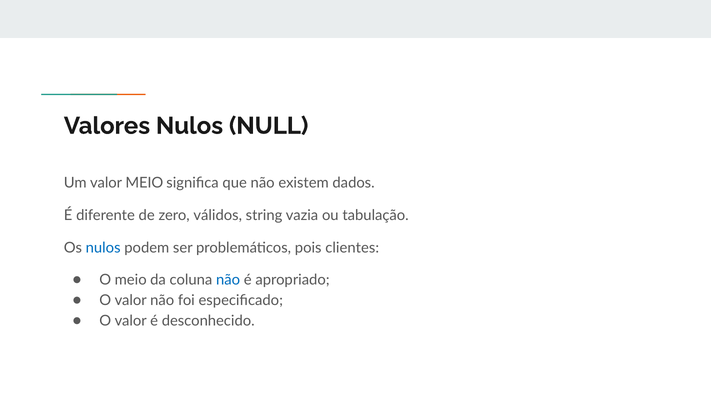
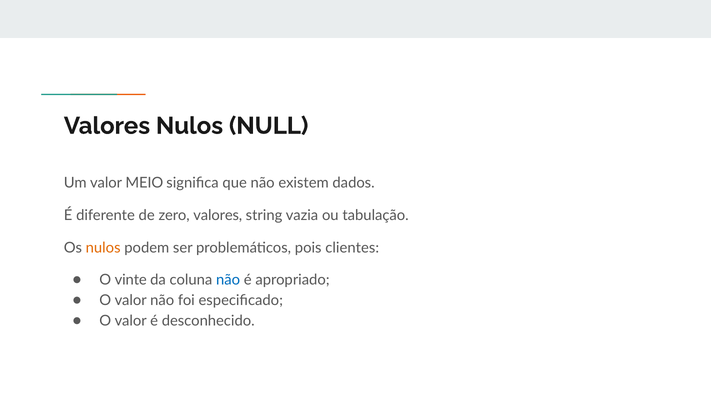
zero válidos: válidos -> valores (218, 215)
nulos colour: blue -> orange (103, 248)
O meio: meio -> vinte (131, 280)
